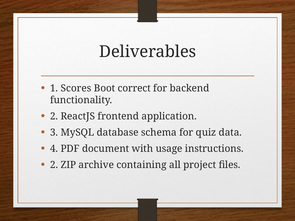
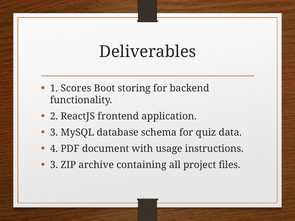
correct: correct -> storing (134, 88)
2: 2 -> 3 (54, 165)
